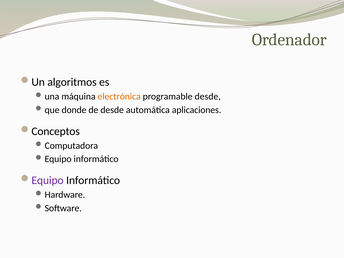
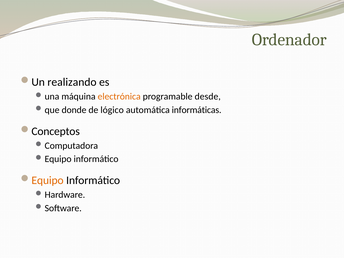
algoritmos: algoritmos -> realizando (72, 82)
de desde: desde -> lógico (112, 110)
aplicaciones: aplicaciones -> informáticas (197, 110)
Equipo colour: purple -> orange (48, 180)
